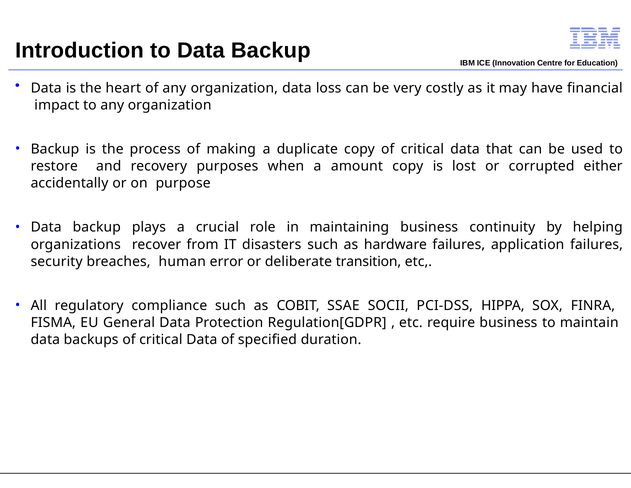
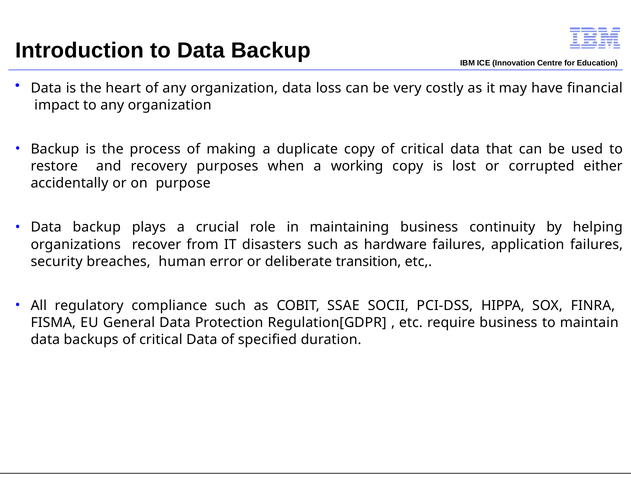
amount: amount -> working (357, 166)
